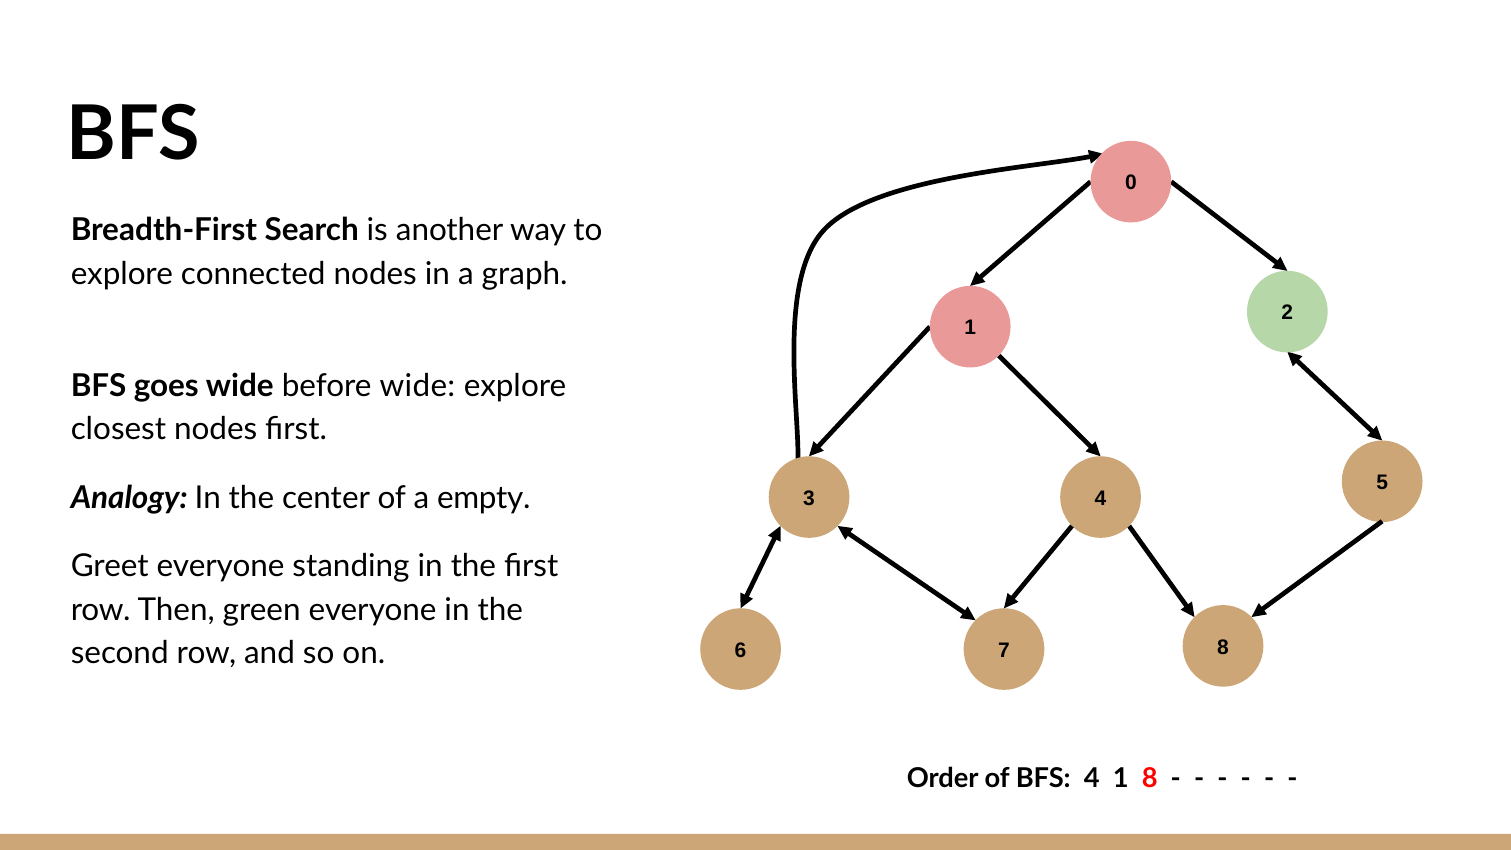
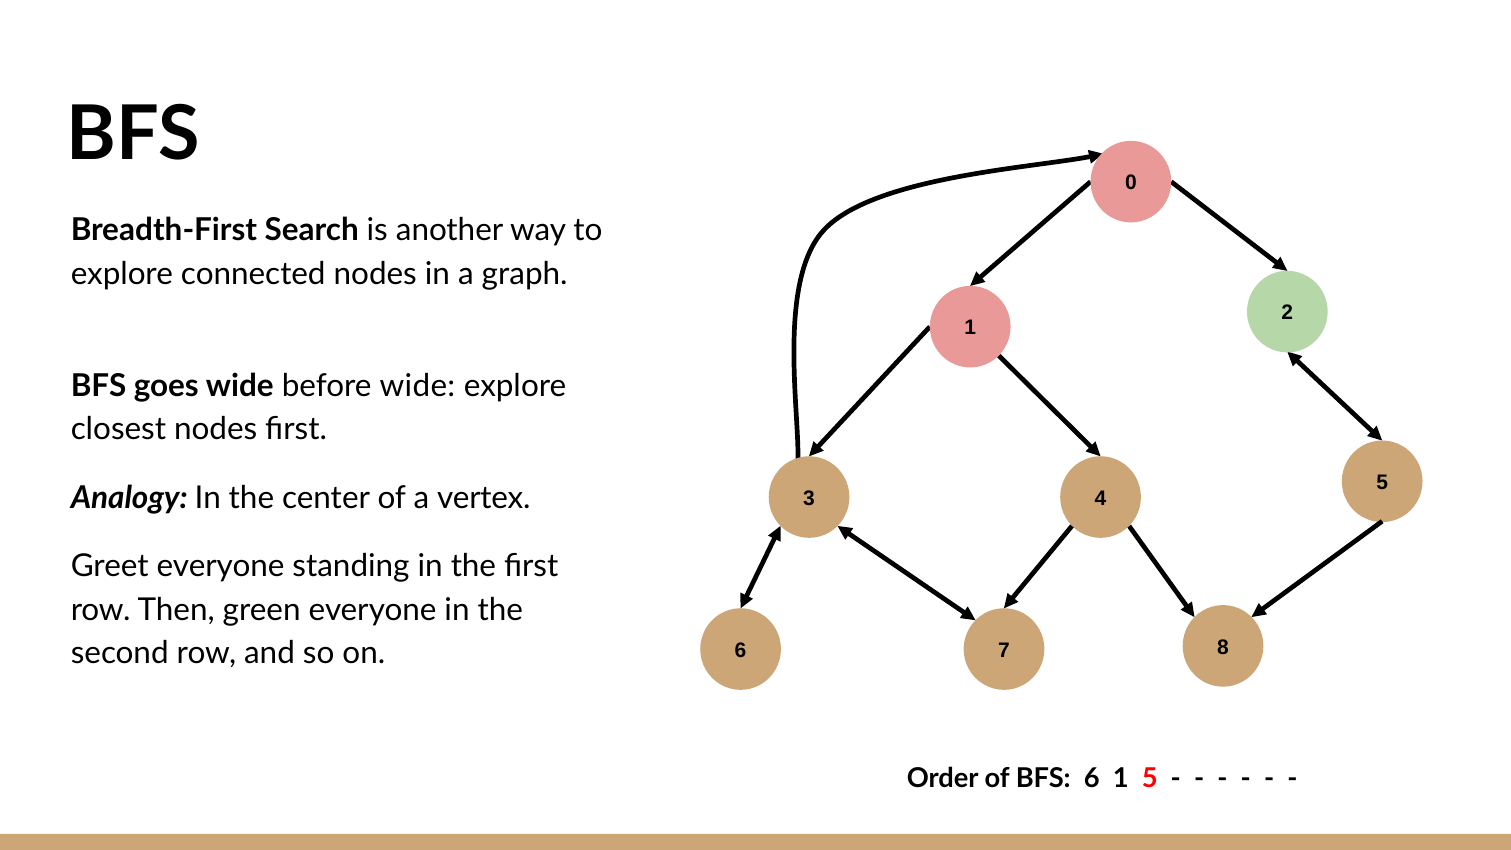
empty: empty -> vertex (484, 498)
BFS 4: 4 -> 6 (1092, 778)
1 8: 8 -> 5 (1150, 778)
